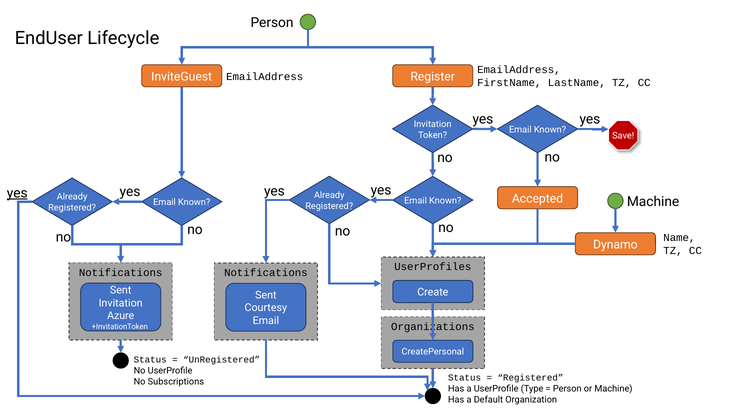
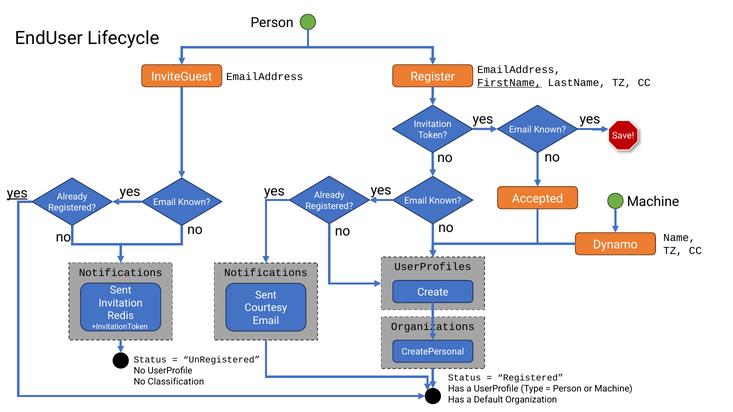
FirstName underline: none -> present (509, 83)
Azure: Azure -> Redis (121, 316)
Subscriptions: Subscriptions -> Classification (176, 382)
